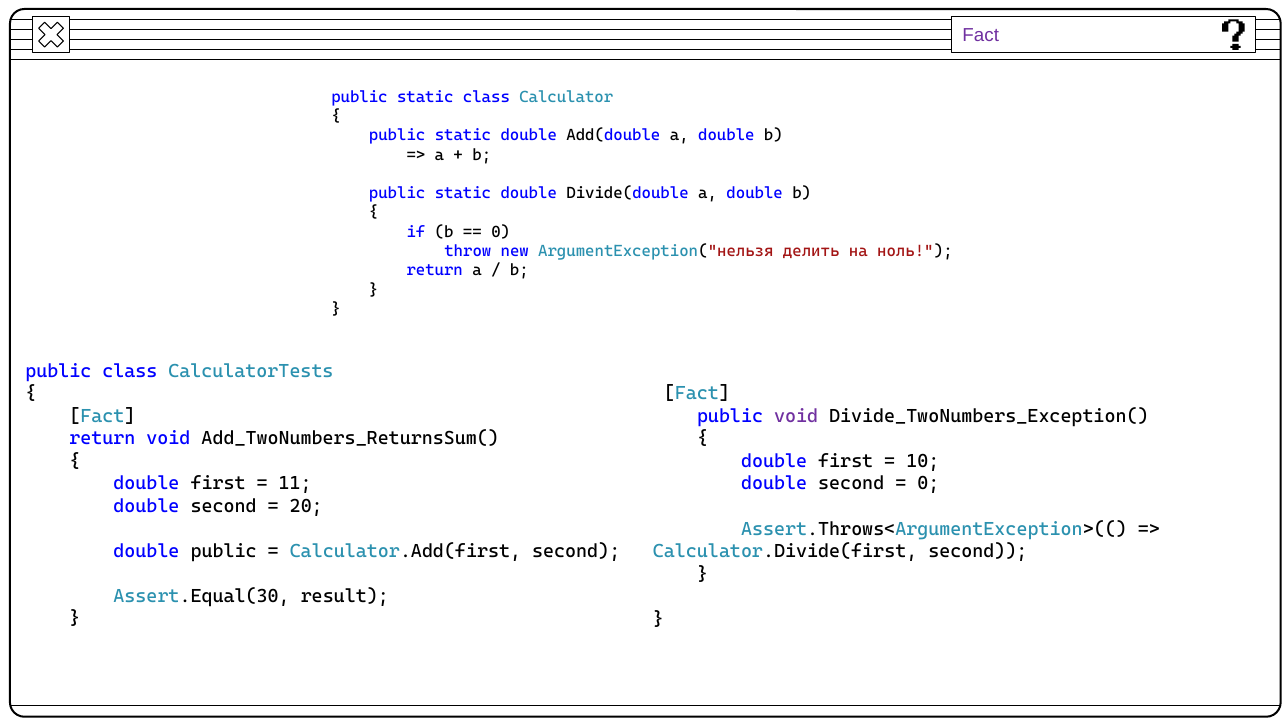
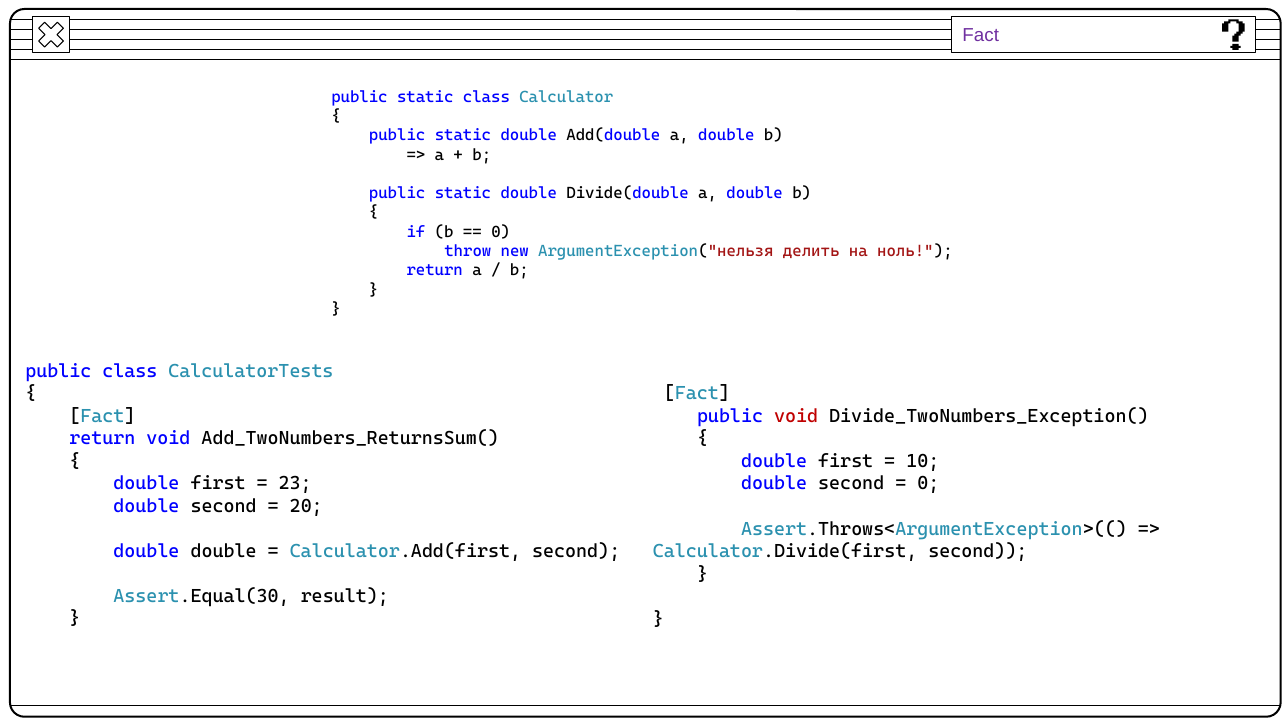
void colour: purple -> red (796, 416)
11: 11 -> 23 (295, 483)
double public: public -> double (224, 551)
